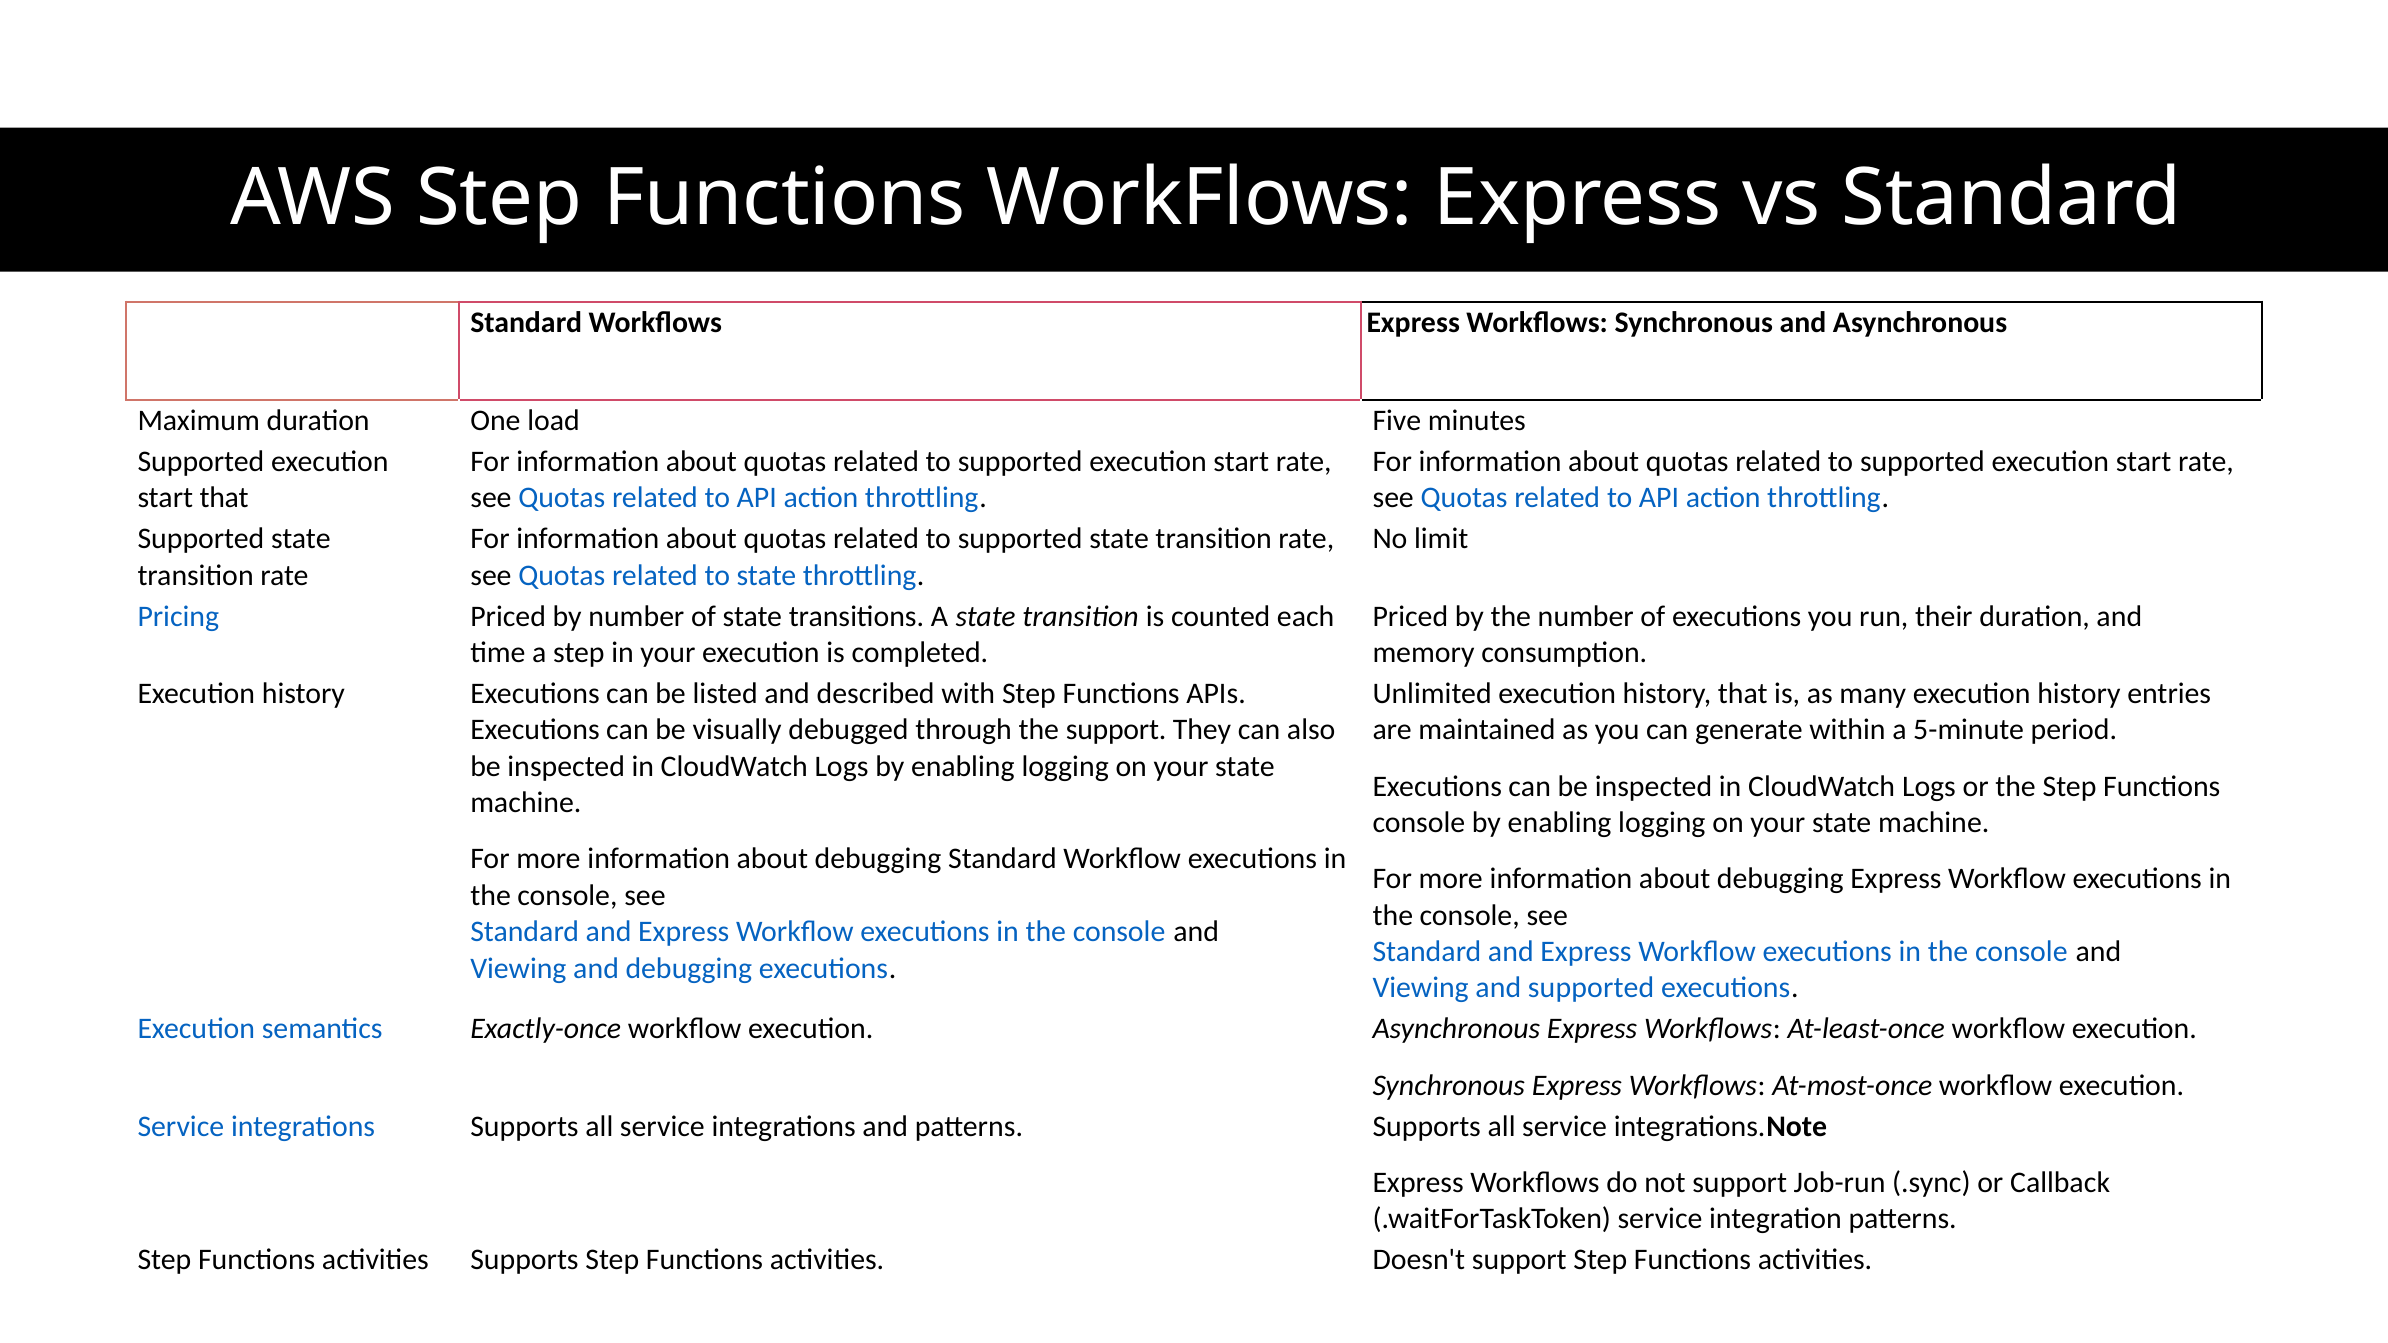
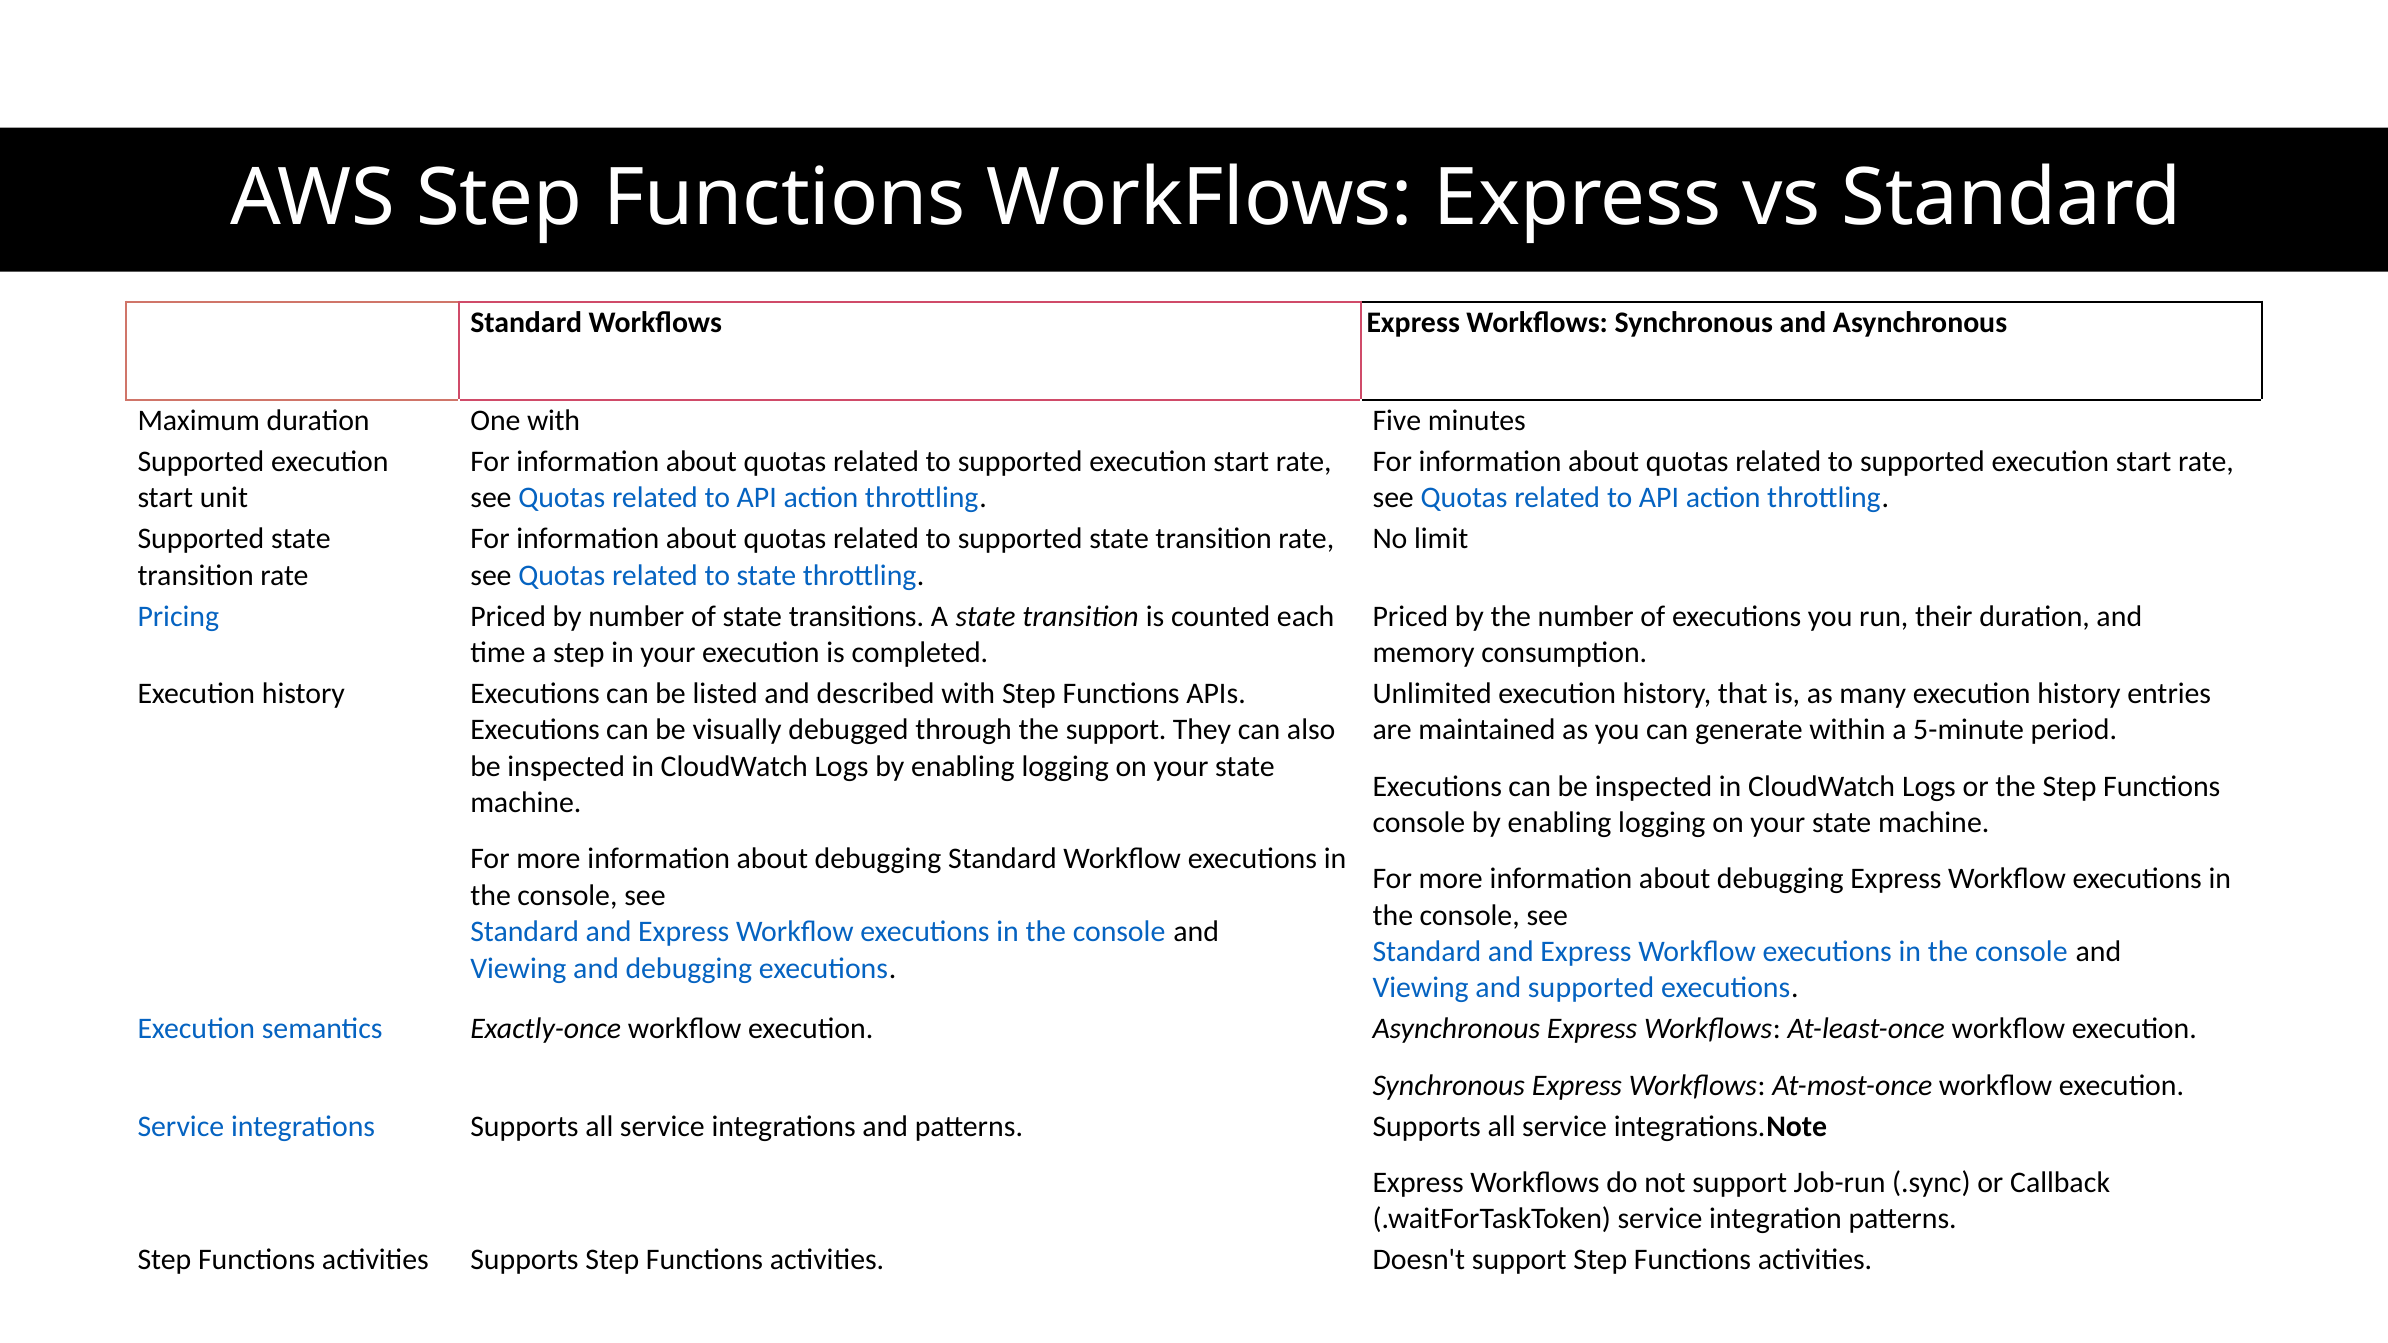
One load: load -> with (554, 421)
start that: that -> unit (224, 498)
